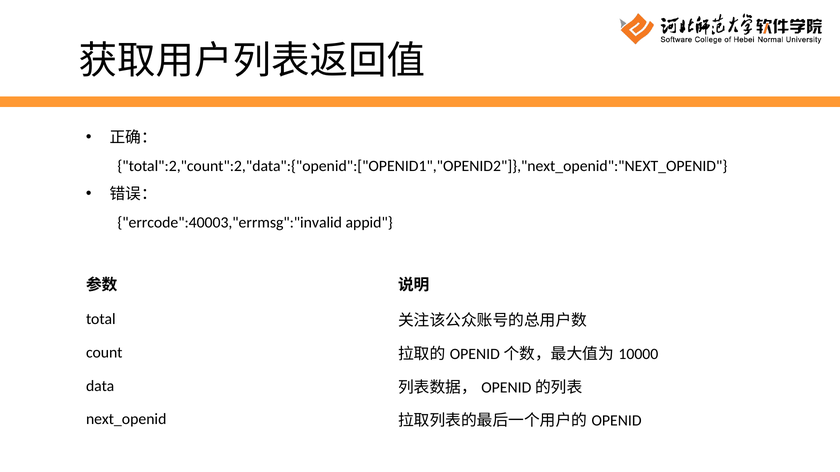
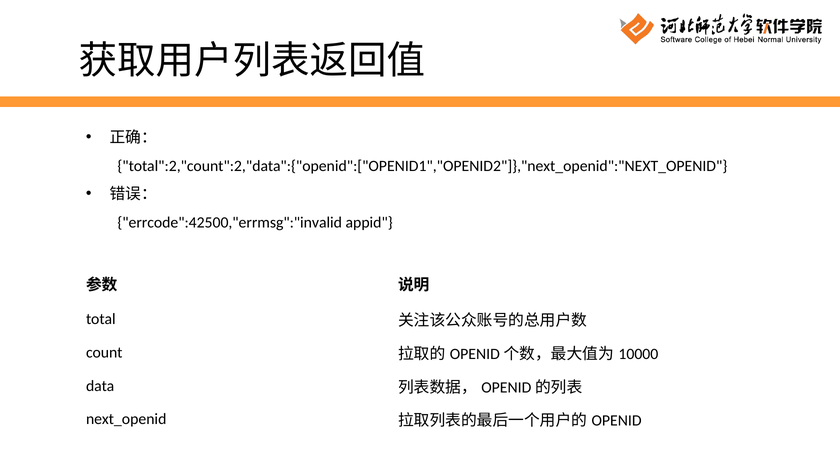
errcode":40003,"errmsg":"invalid: errcode":40003,"errmsg":"invalid -> errcode":42500,"errmsg":"invalid (230, 223)
